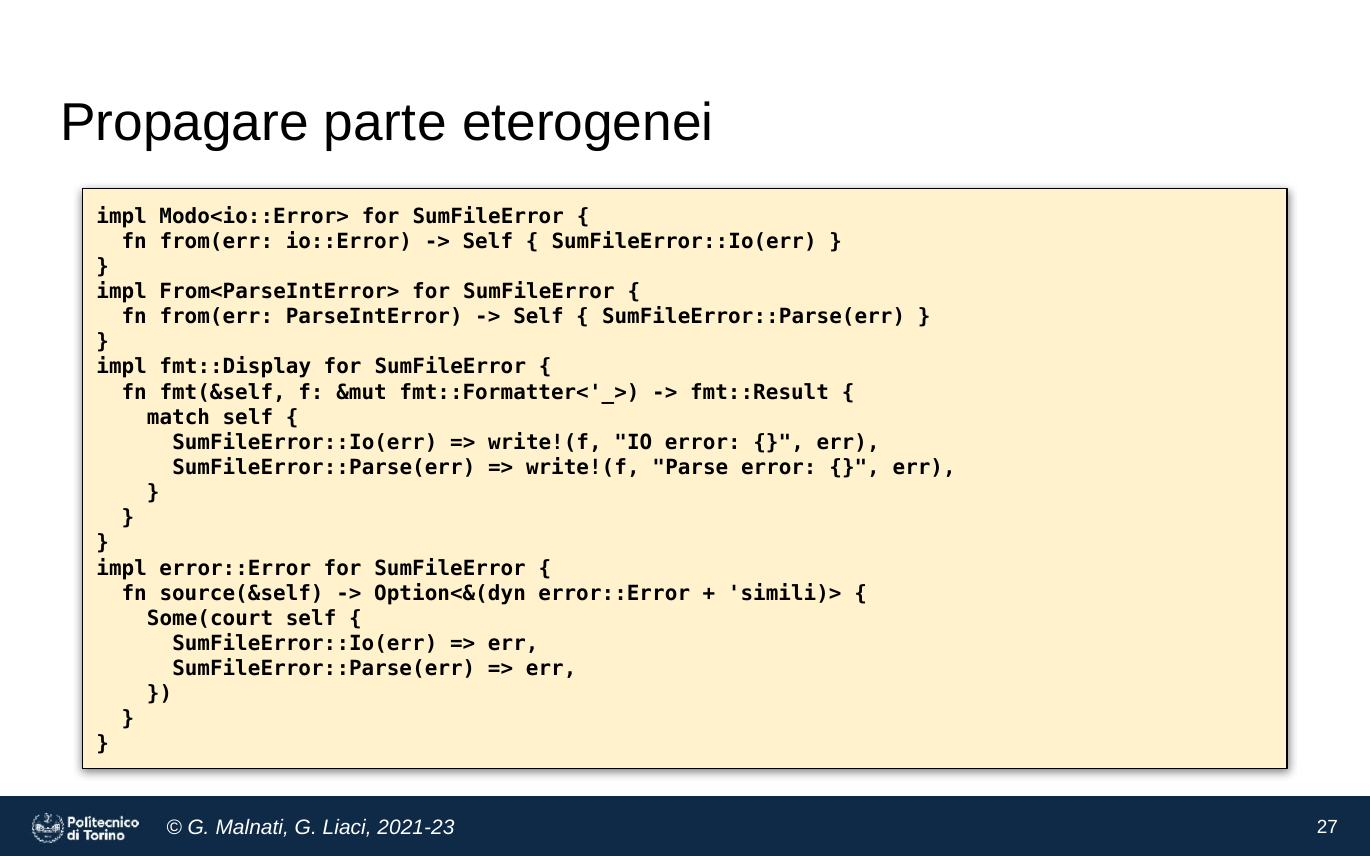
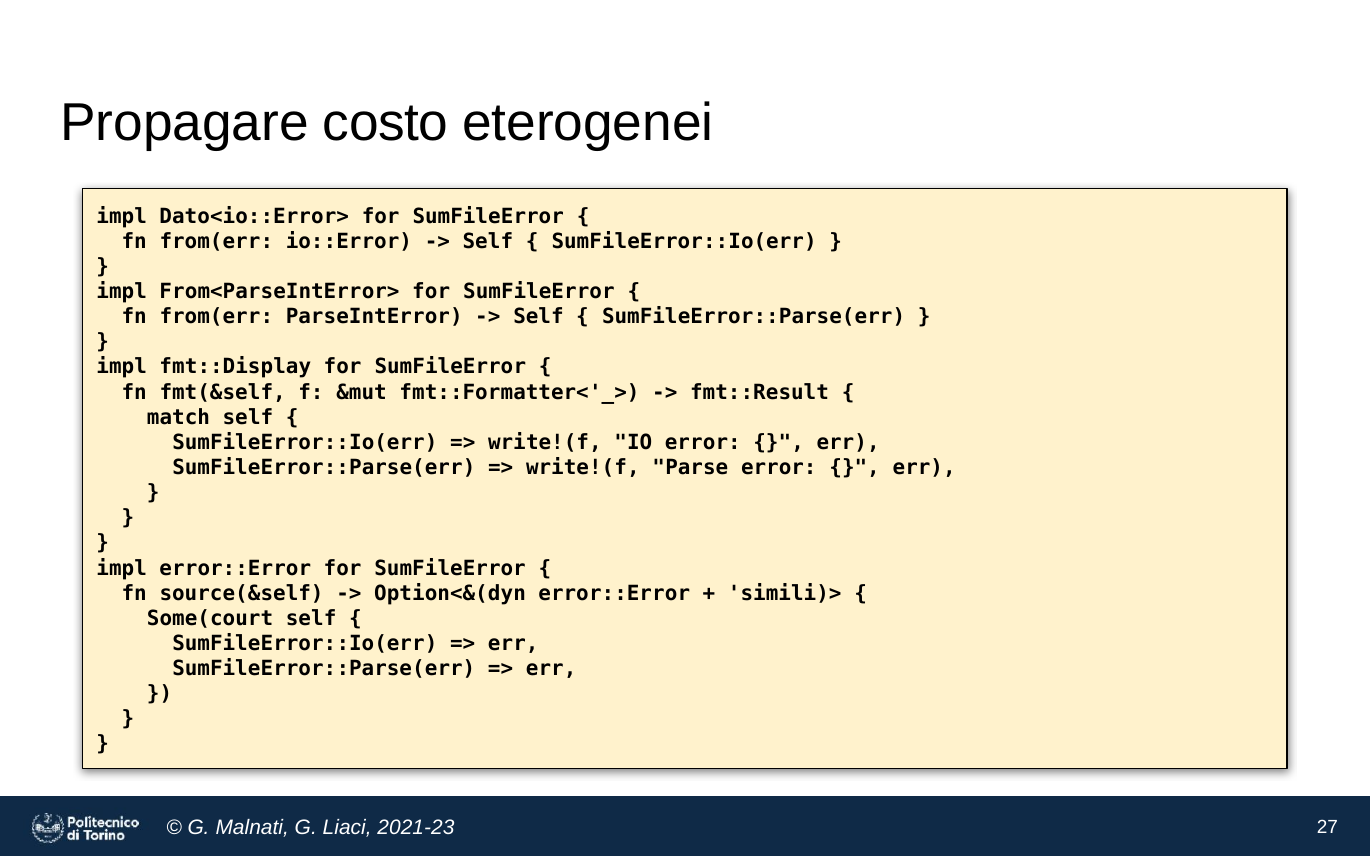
parte: parte -> costo (386, 123)
Modo<io::Error>: Modo<io::Error> -> Dato<io::Error> (254, 216)
